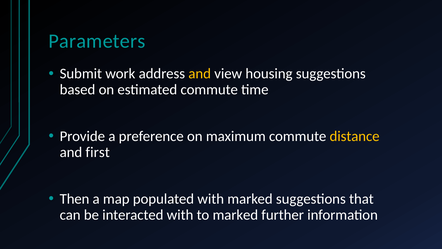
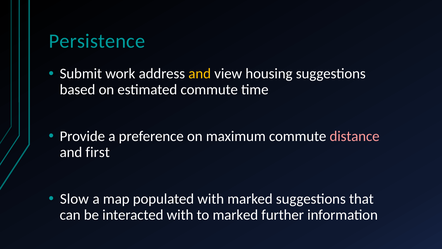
Parameters: Parameters -> Persistence (97, 41)
distance colour: yellow -> pink (355, 136)
Then: Then -> Slow (74, 199)
